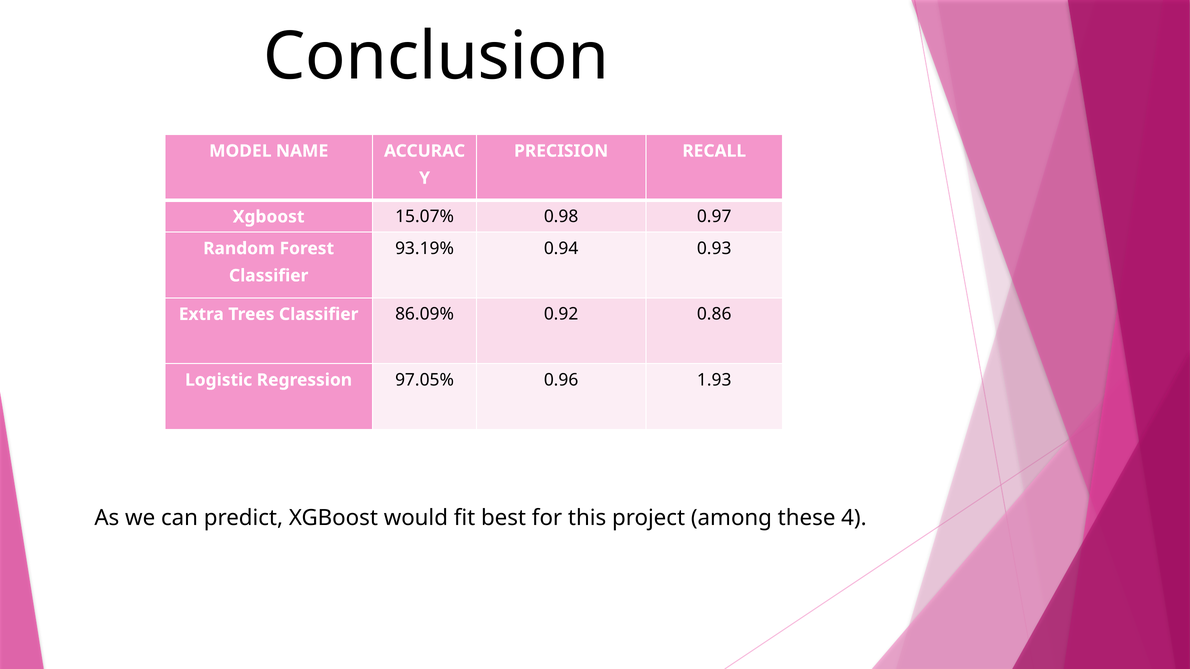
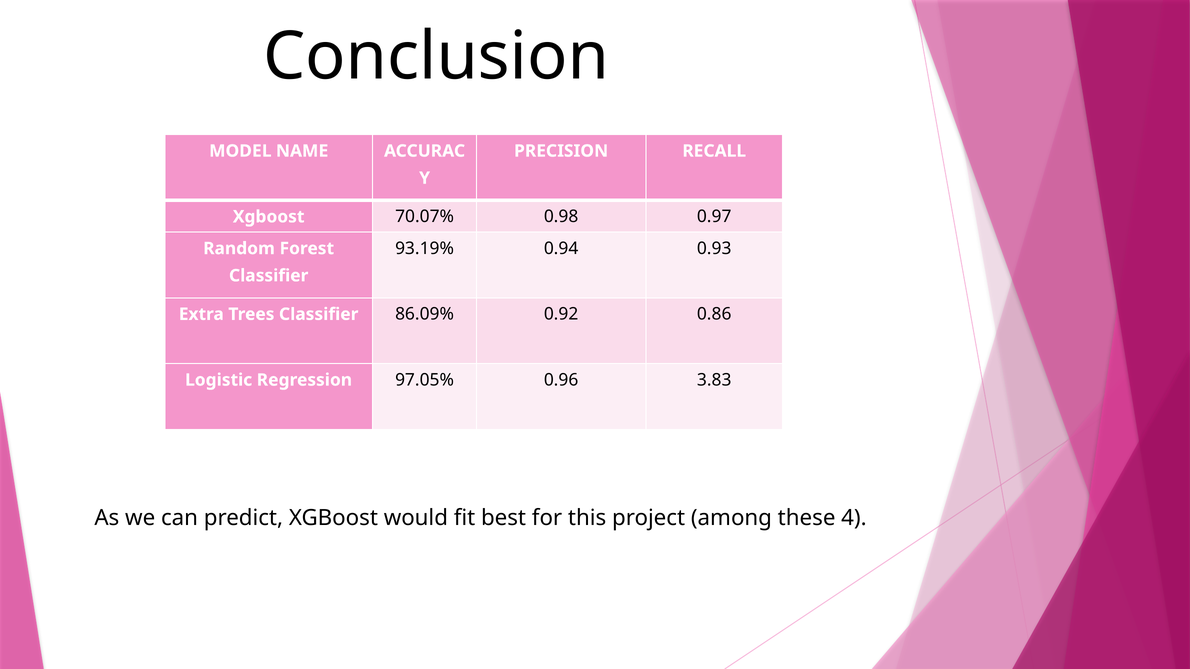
15.07%: 15.07% -> 70.07% (425, 217)
1.93: 1.93 -> 3.83 (714, 380)
